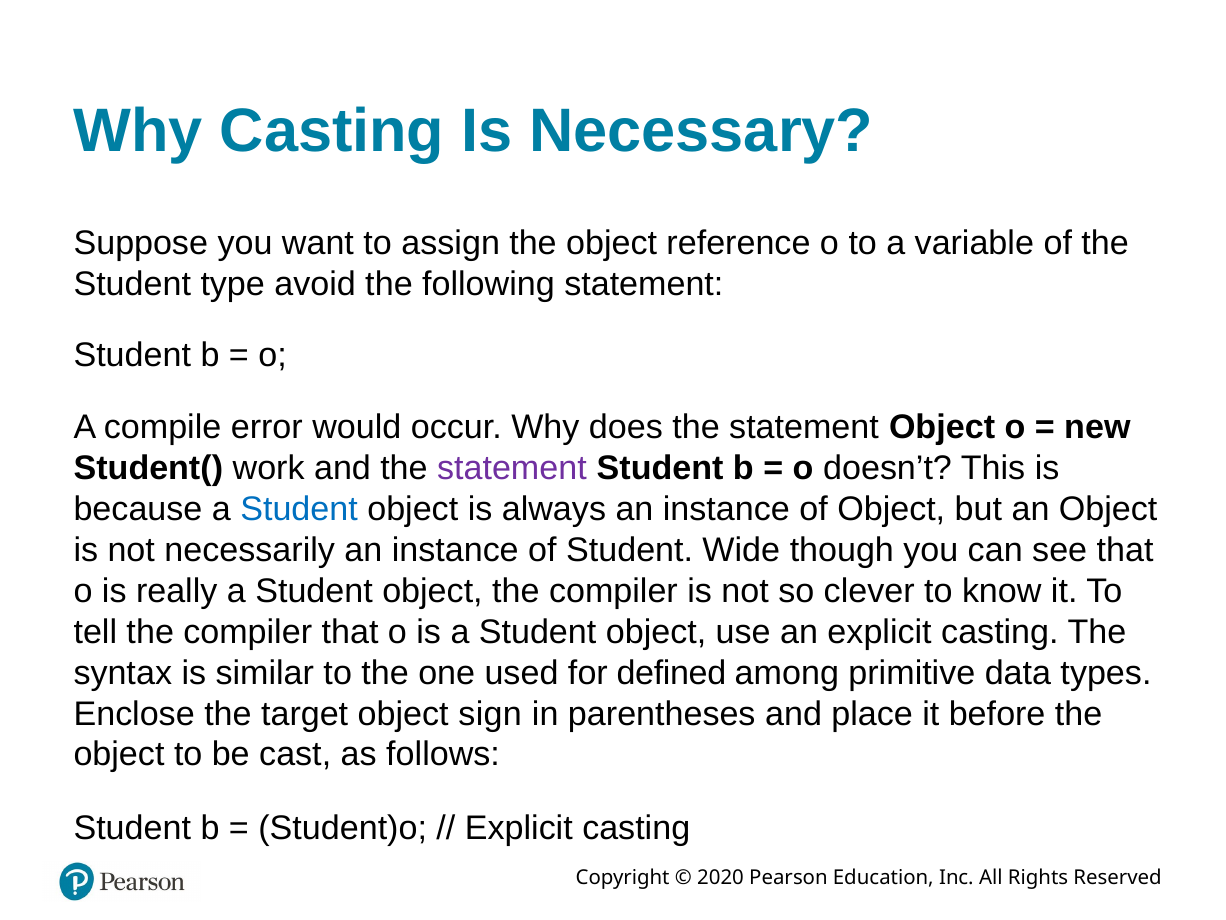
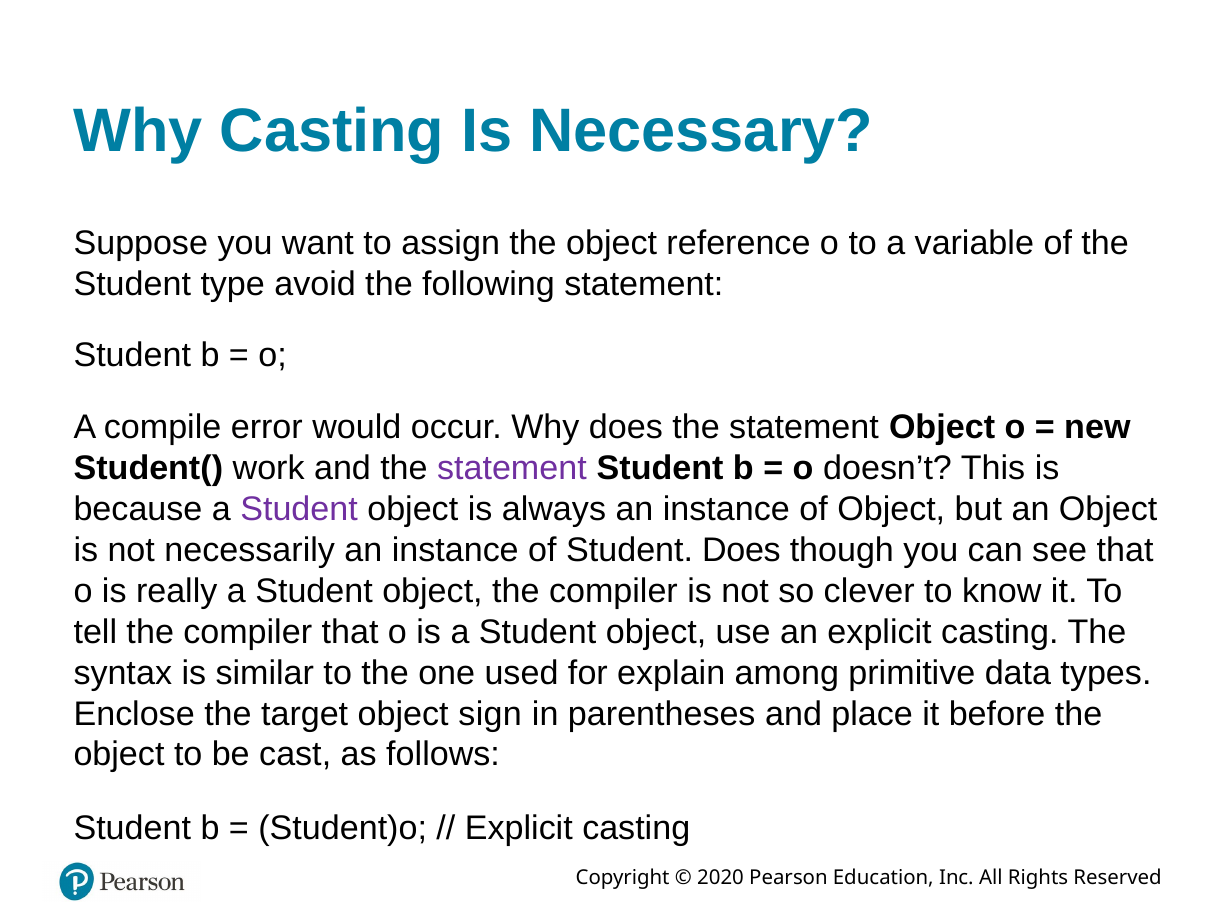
Student colour: blue -> purple (299, 509)
Student Wide: Wide -> Does (741, 550)
defined: defined -> explain (671, 673)
